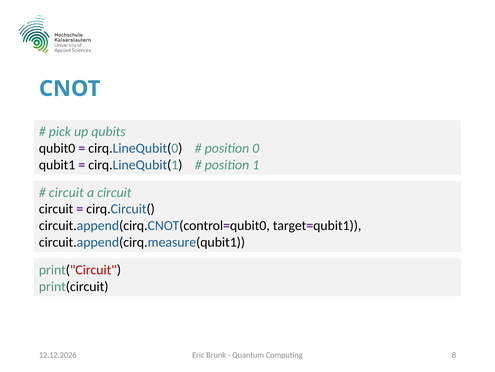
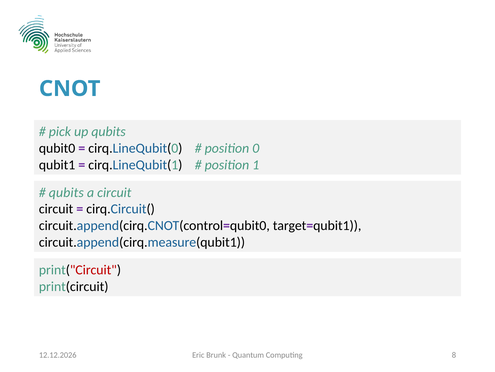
circuit: circuit -> qubits (66, 192)
